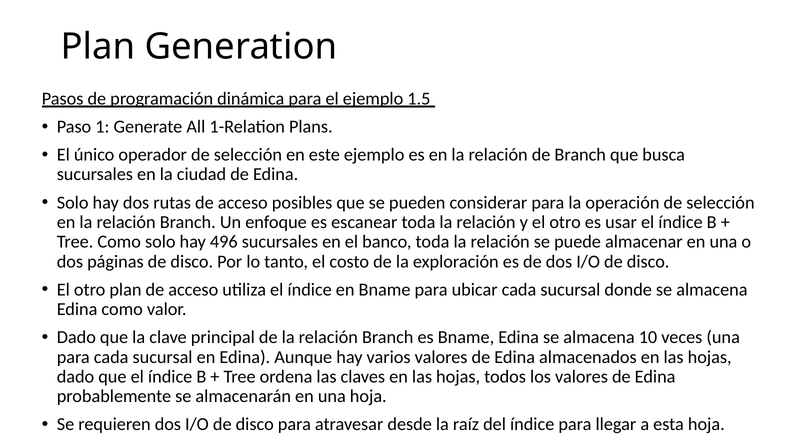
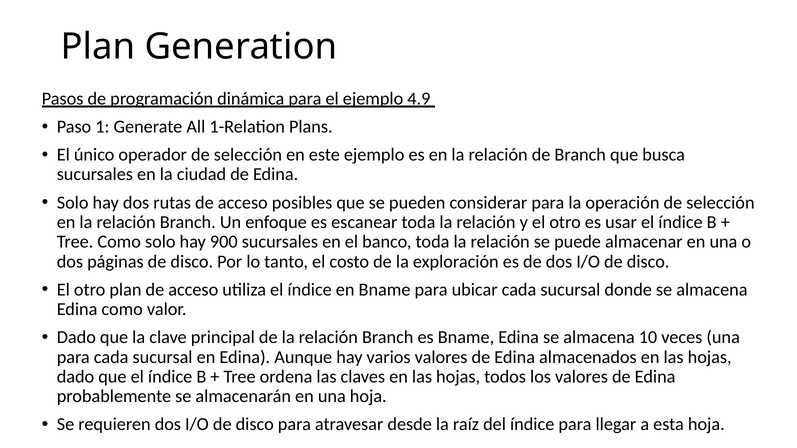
1.5: 1.5 -> 4.9 (419, 99)
496: 496 -> 900 (224, 242)
